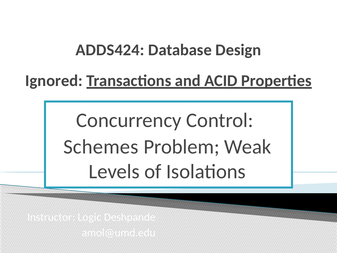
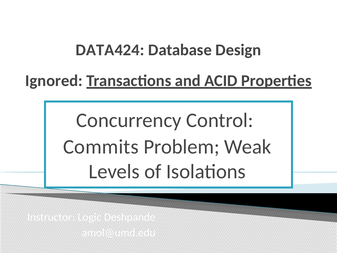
ADDS424: ADDS424 -> DATA424 (110, 50)
Schemes: Schemes -> Commits (101, 147)
